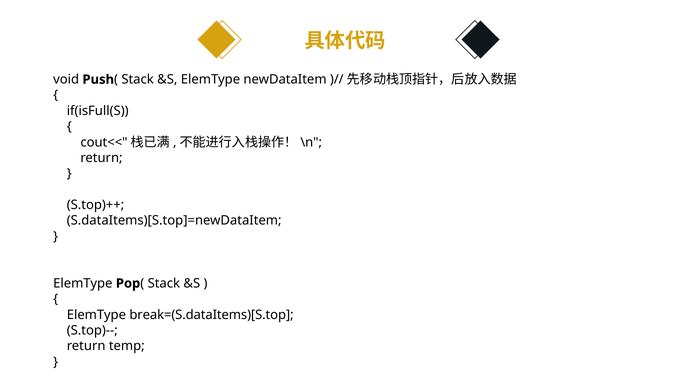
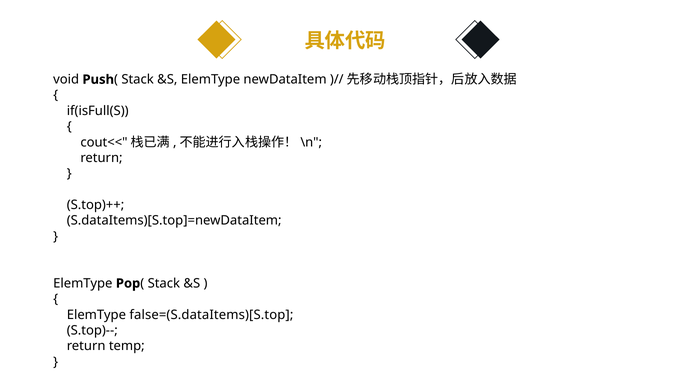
break=(S.dataItems)[S.top: break=(S.dataItems)[S.top -> false=(S.dataItems)[S.top (211, 315)
